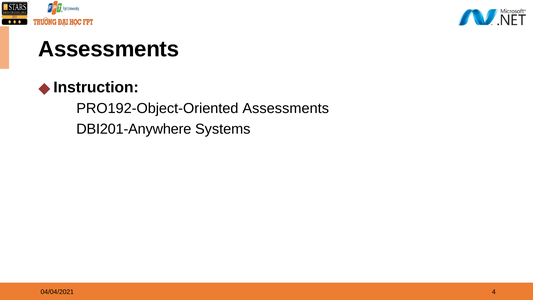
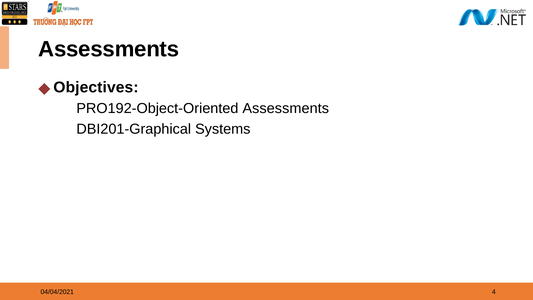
Instruction: Instruction -> Objectives (96, 87)
DBI201-Anywhere: DBI201-Anywhere -> DBI201-Graphical (134, 129)
